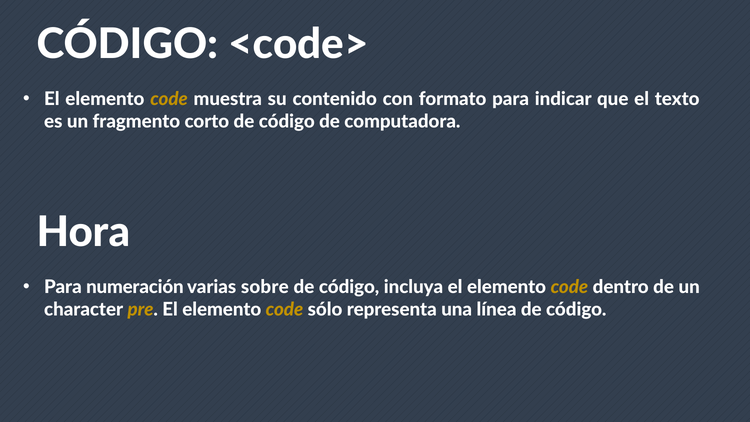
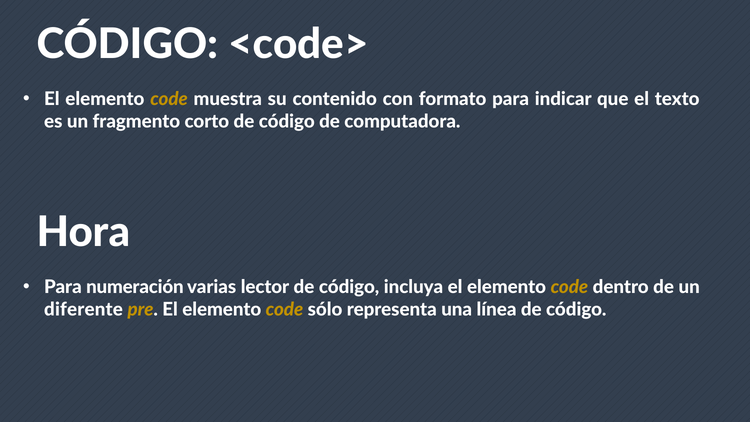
sobre: sobre -> lector (265, 287)
character: character -> diferente (84, 310)
